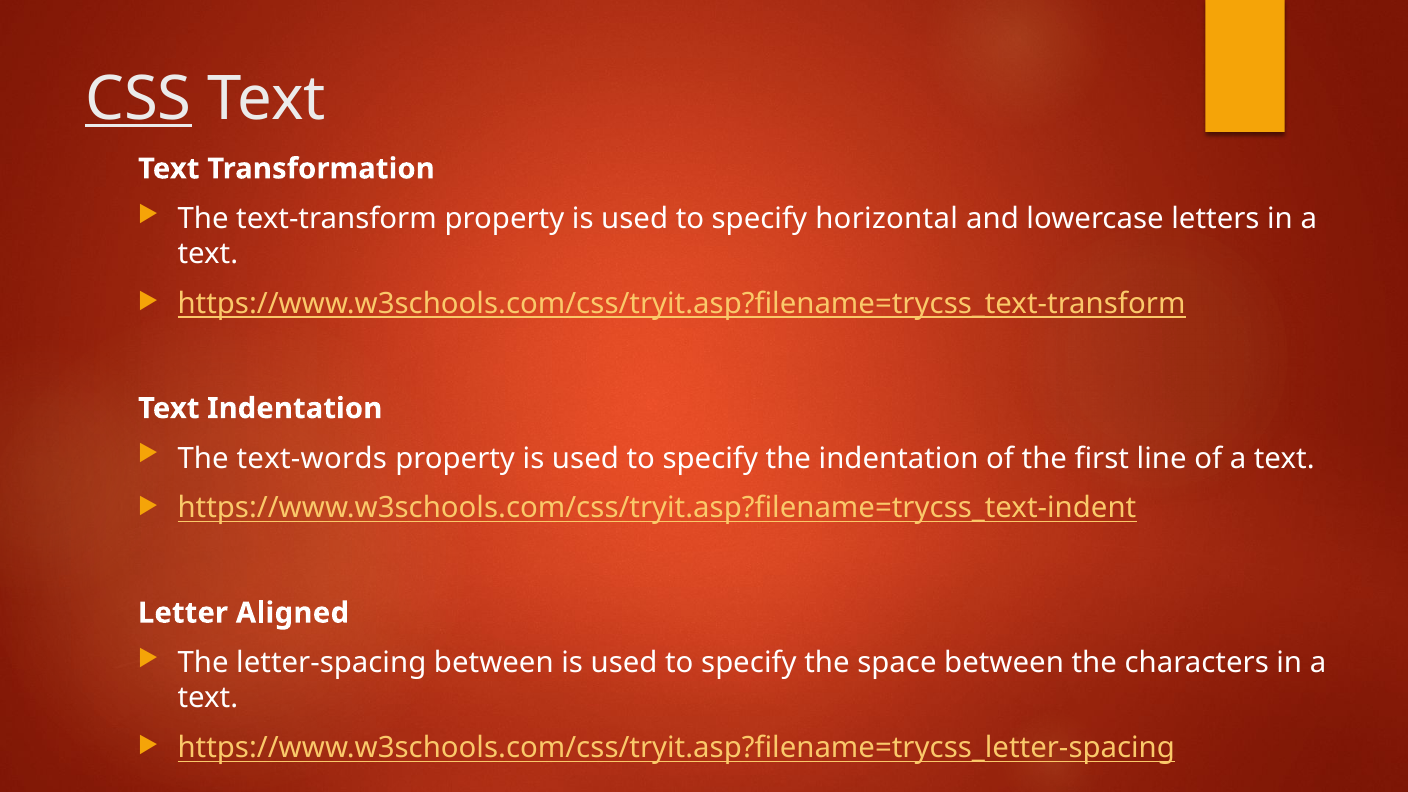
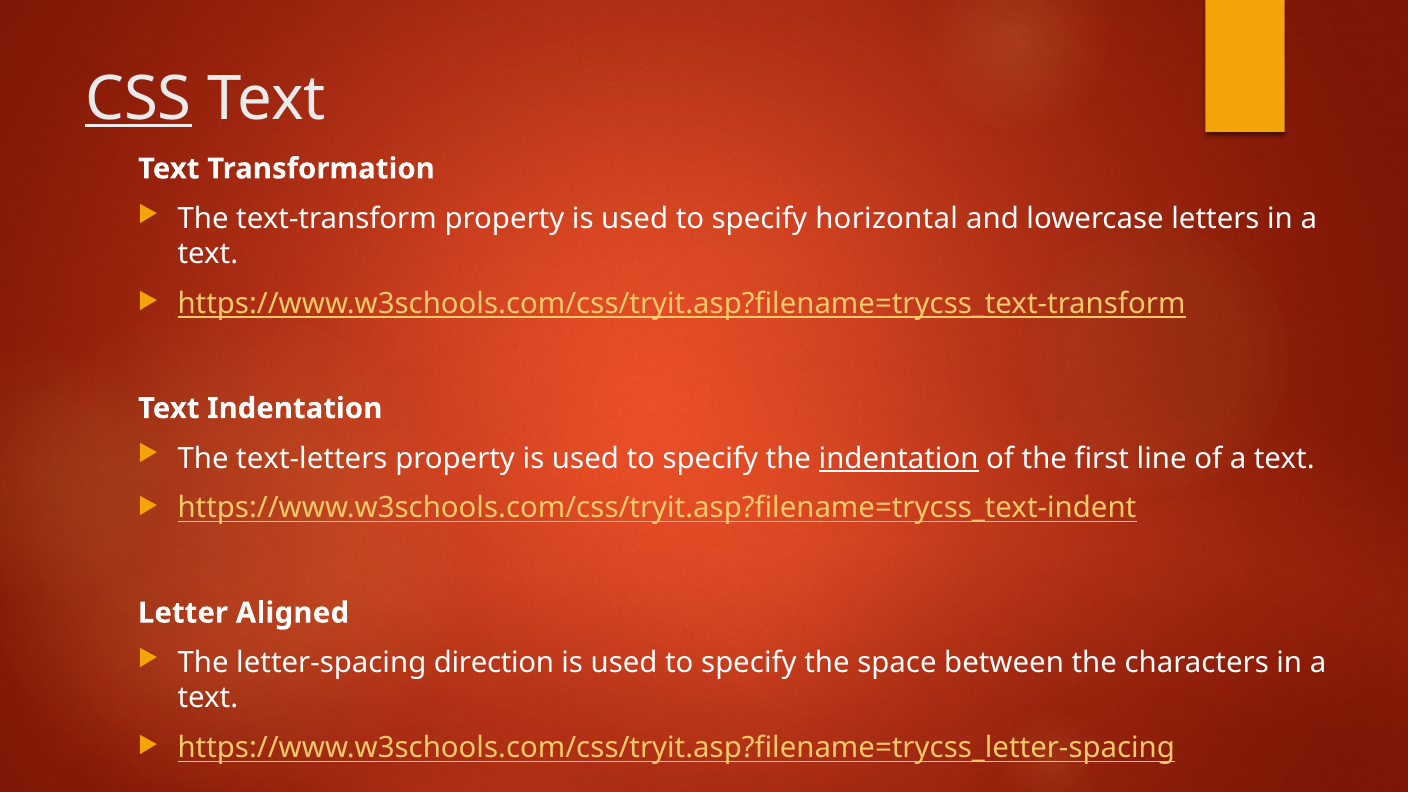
text-words: text-words -> text-letters (312, 458)
indentation underline: none -> present (899, 458)
letter-spacing between: between -> direction (494, 663)
